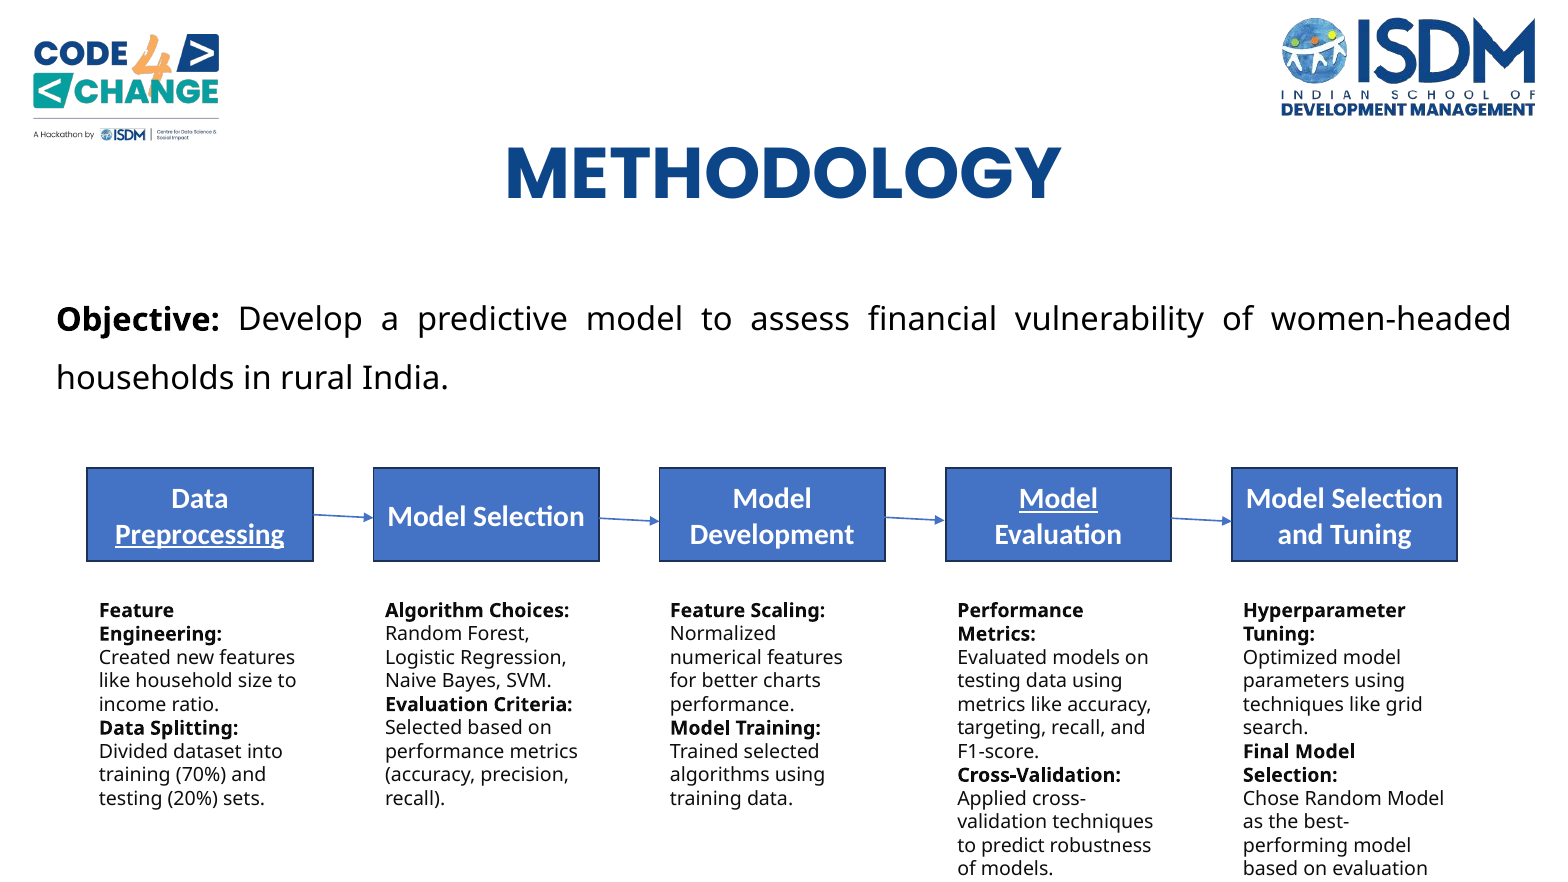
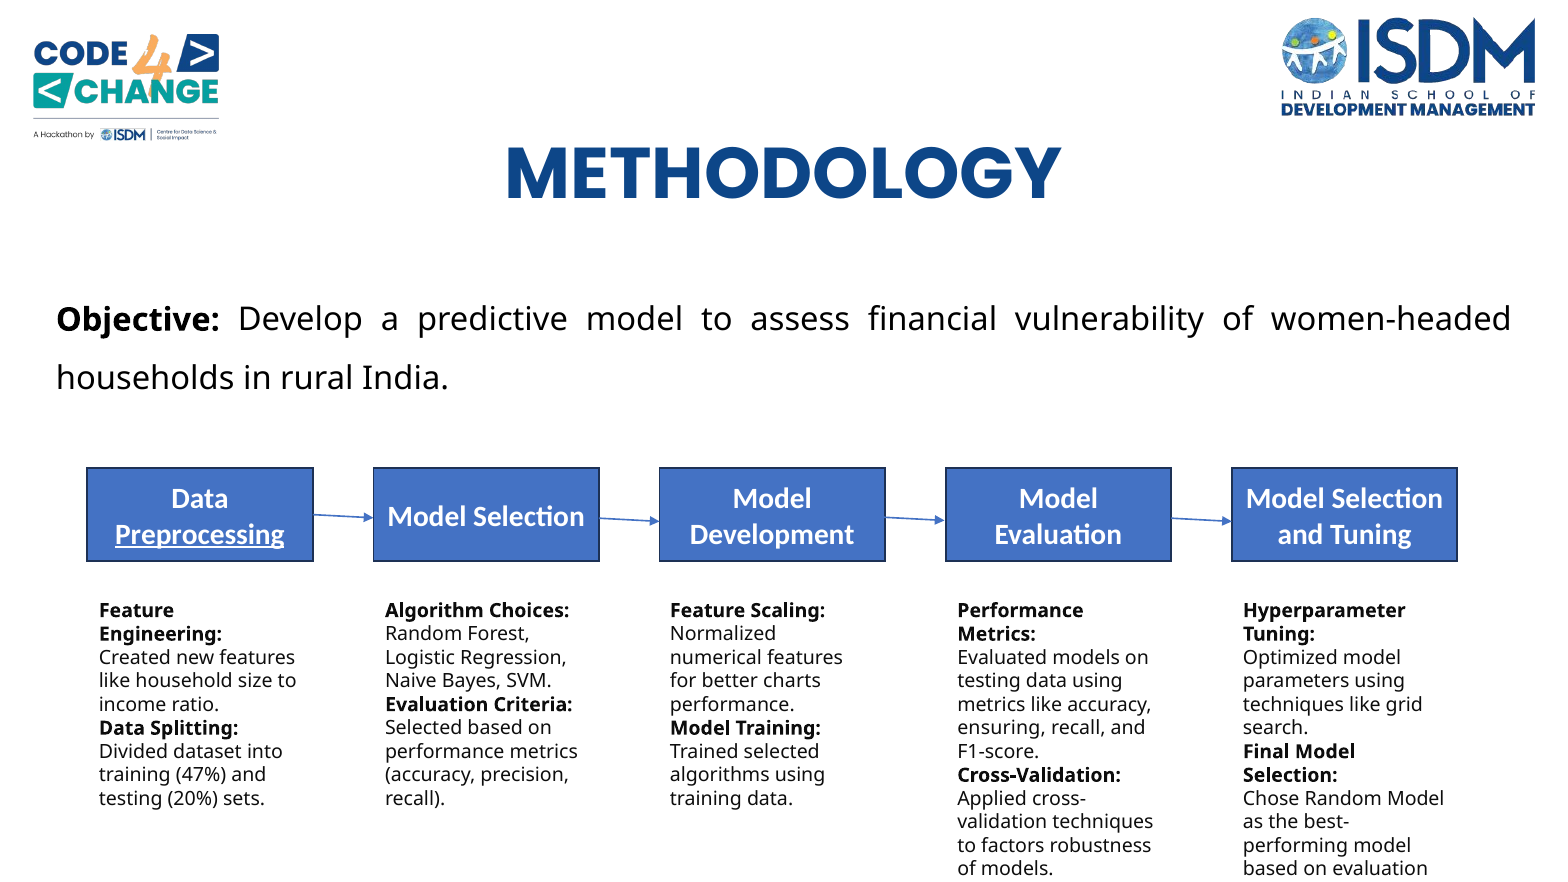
Model underline: present -> none (1058, 499)
targeting: targeting -> ensuring (1002, 728)
70%: 70% -> 47% (201, 775)
predict: predict -> factors (1013, 846)
